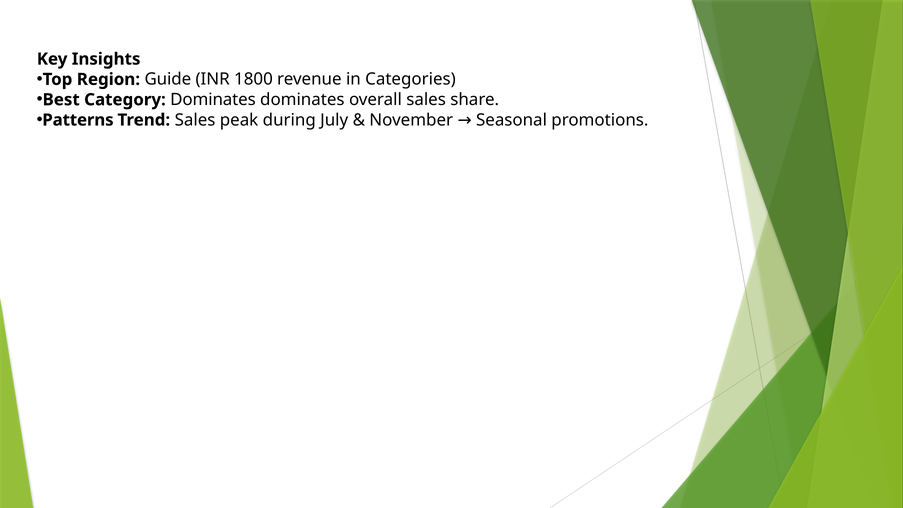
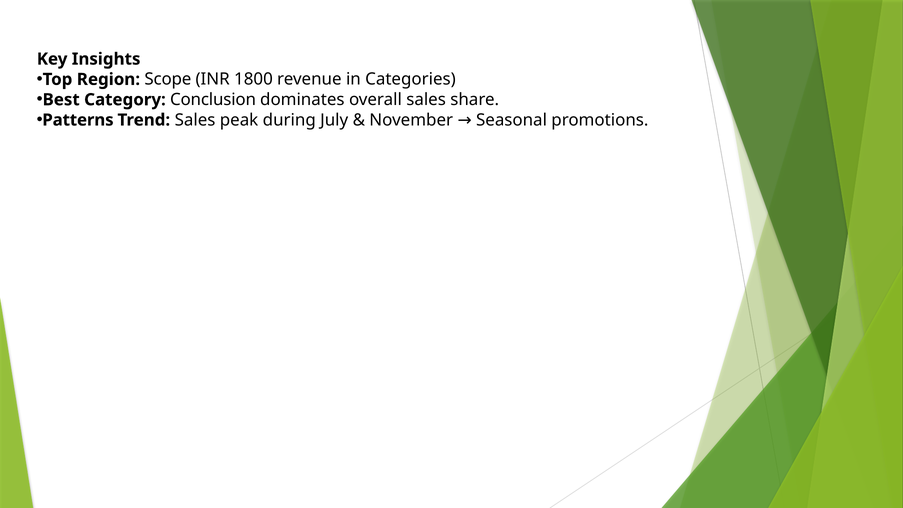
Guide: Guide -> Scope (168, 79)
Category Dominates: Dominates -> Conclusion (213, 100)
